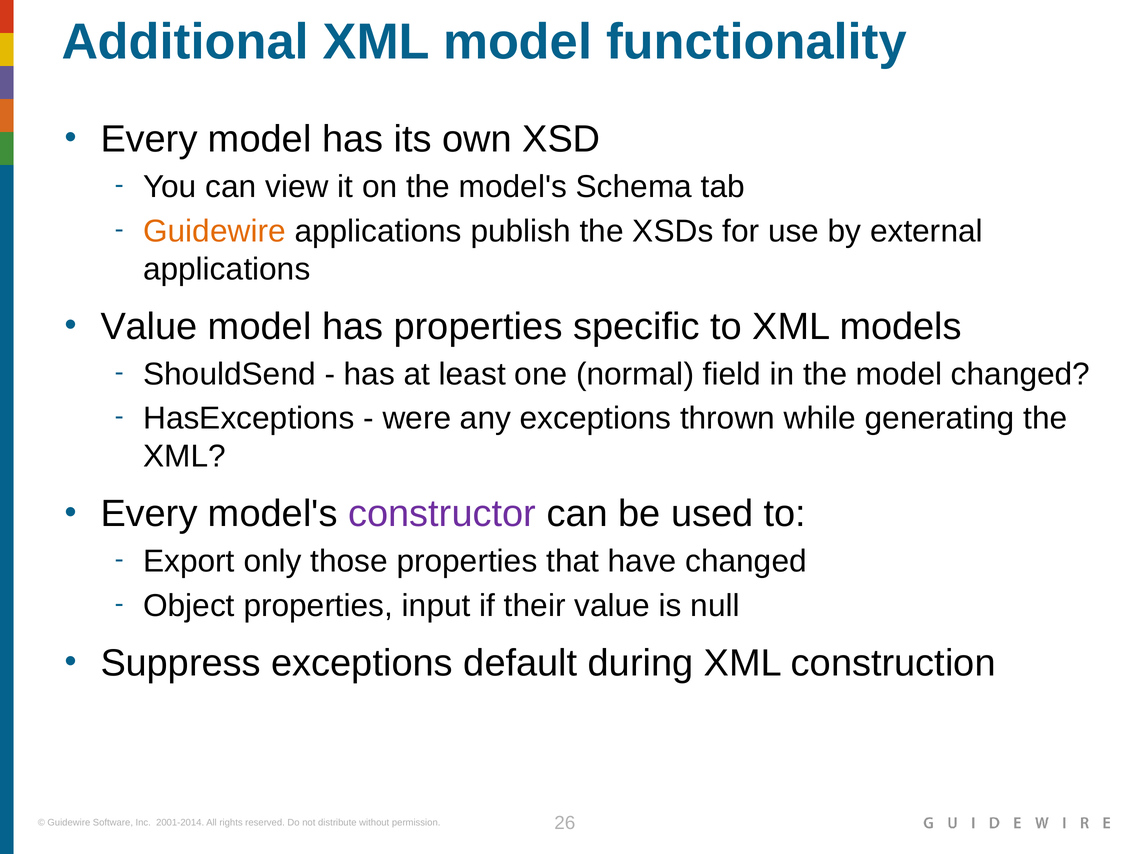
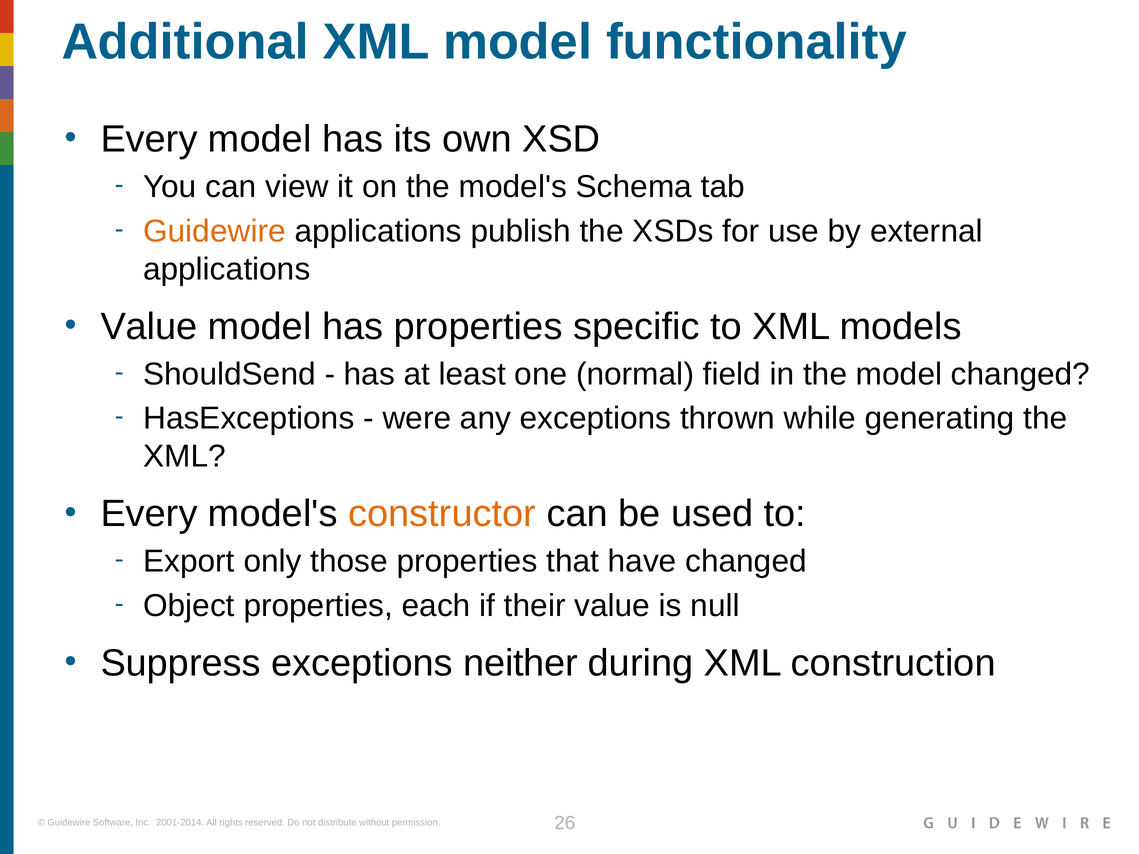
constructor colour: purple -> orange (442, 514)
input: input -> each (436, 606)
default: default -> neither (521, 663)
